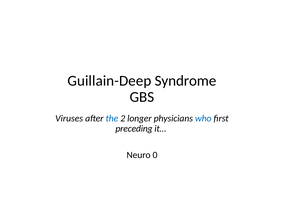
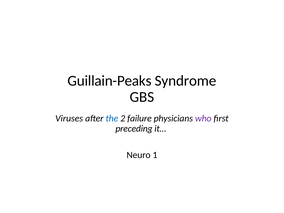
Guillain-Deep: Guillain-Deep -> Guillain-Peaks (110, 81)
longer: longer -> failure (139, 118)
who colour: blue -> purple (203, 118)
0: 0 -> 1 (155, 155)
